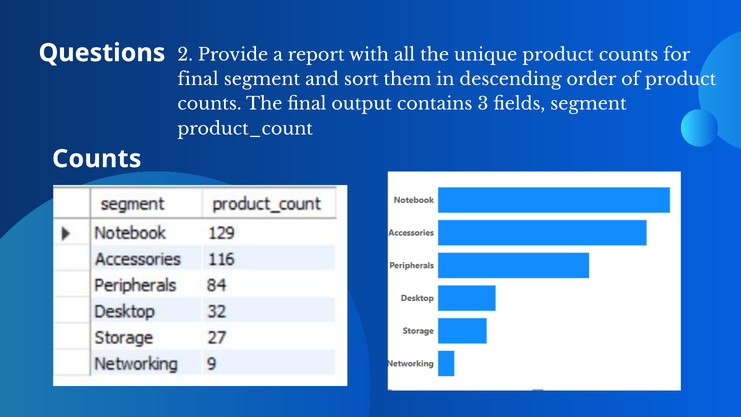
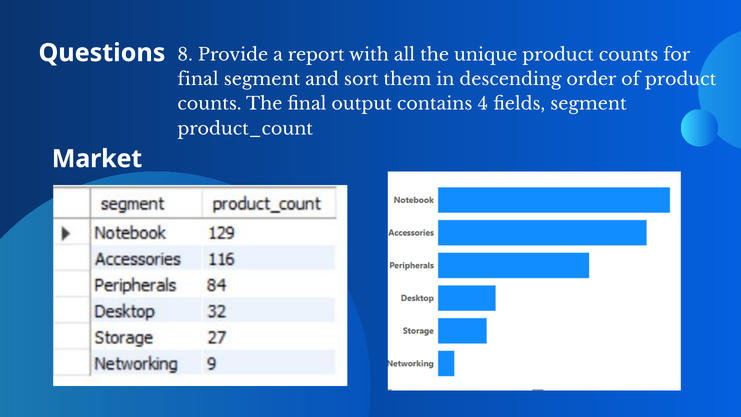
2: 2 -> 8 (185, 55)
3: 3 -> 4 (483, 104)
Counts: Counts -> Market (97, 159)
